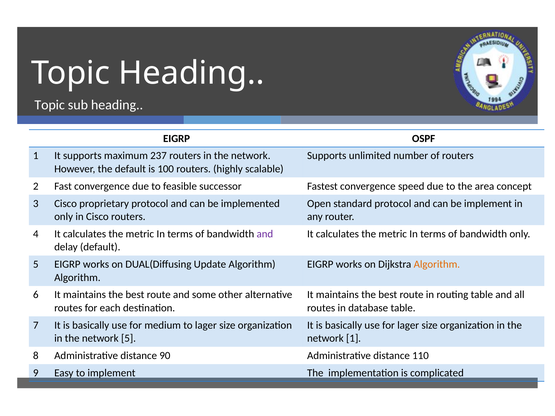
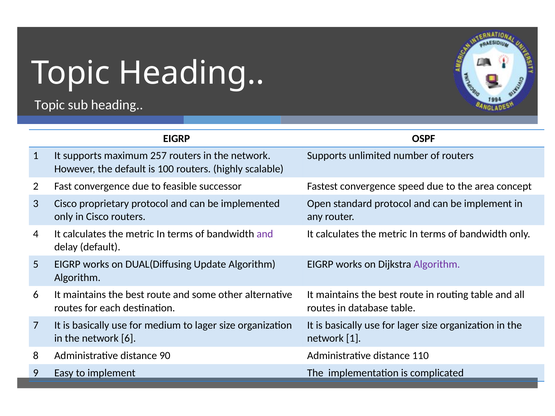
237: 237 -> 257 (159, 156)
Algorithm colour: orange -> purple (437, 264)
network 5: 5 -> 6 (128, 338)
